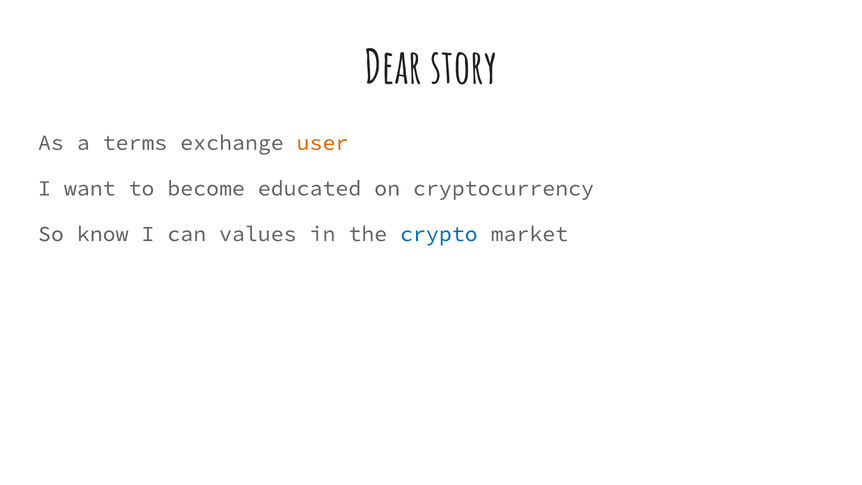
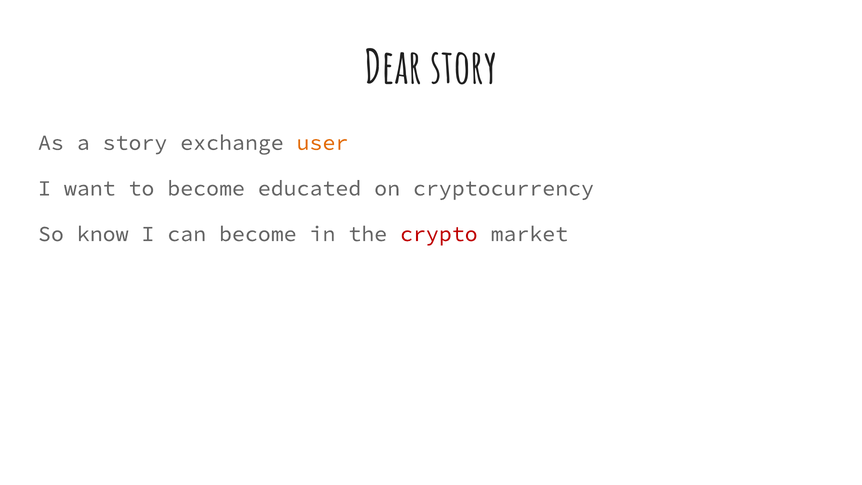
a terms: terms -> story (135, 143)
can values: values -> become (258, 234)
crypto colour: blue -> red (439, 234)
